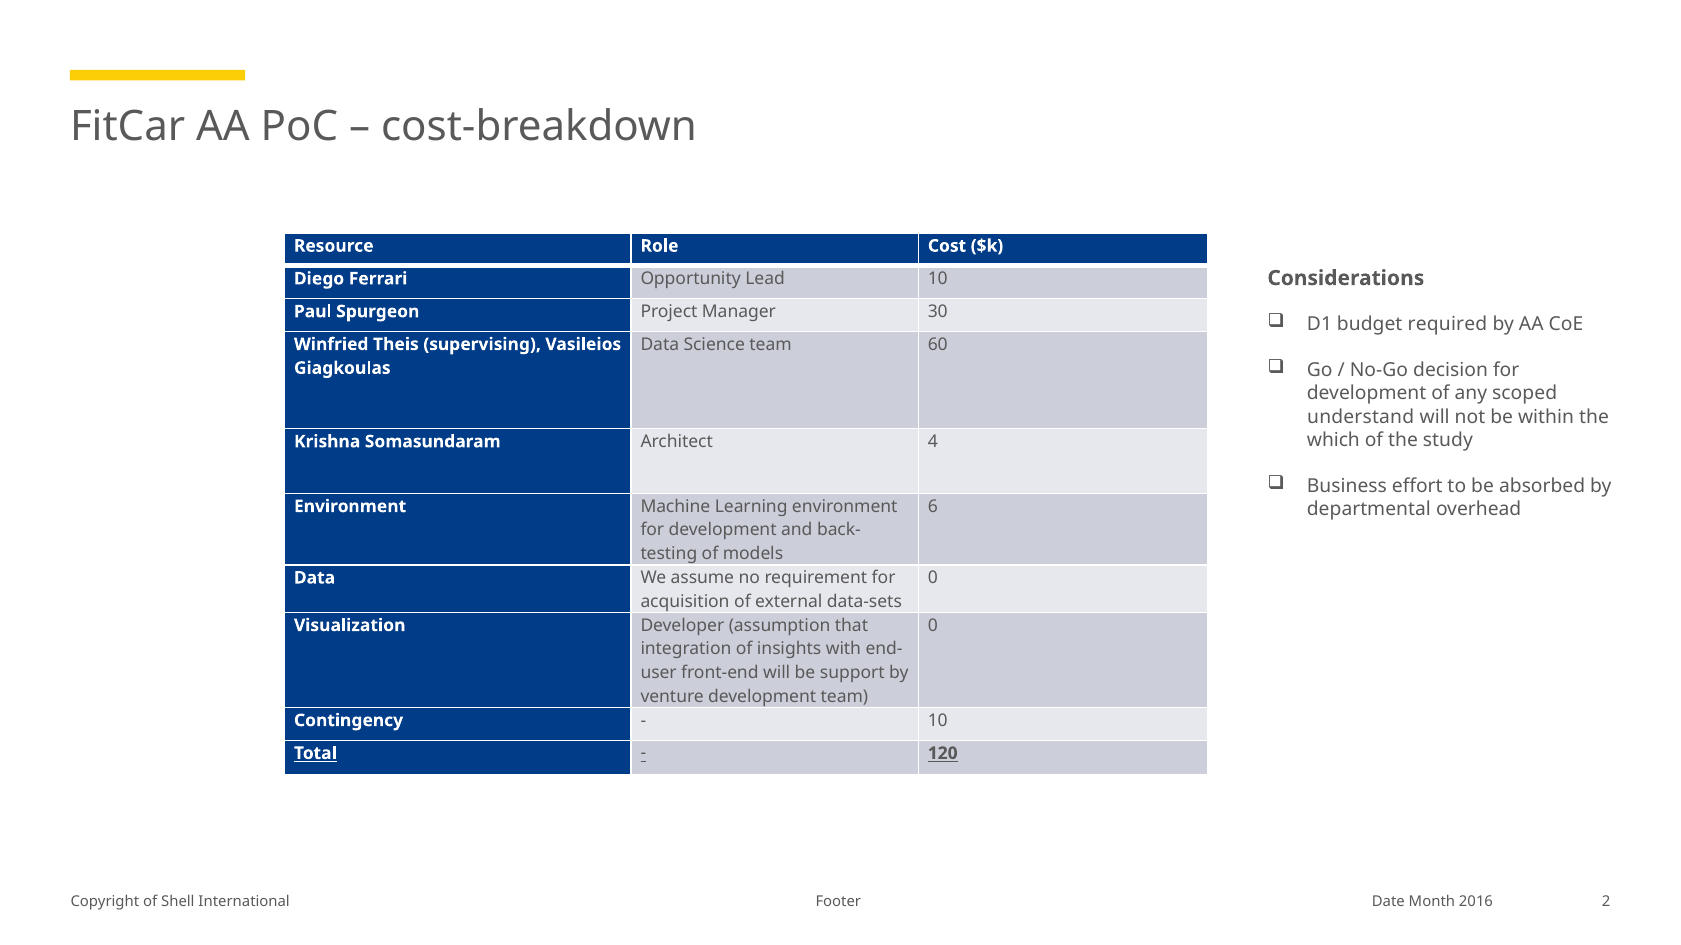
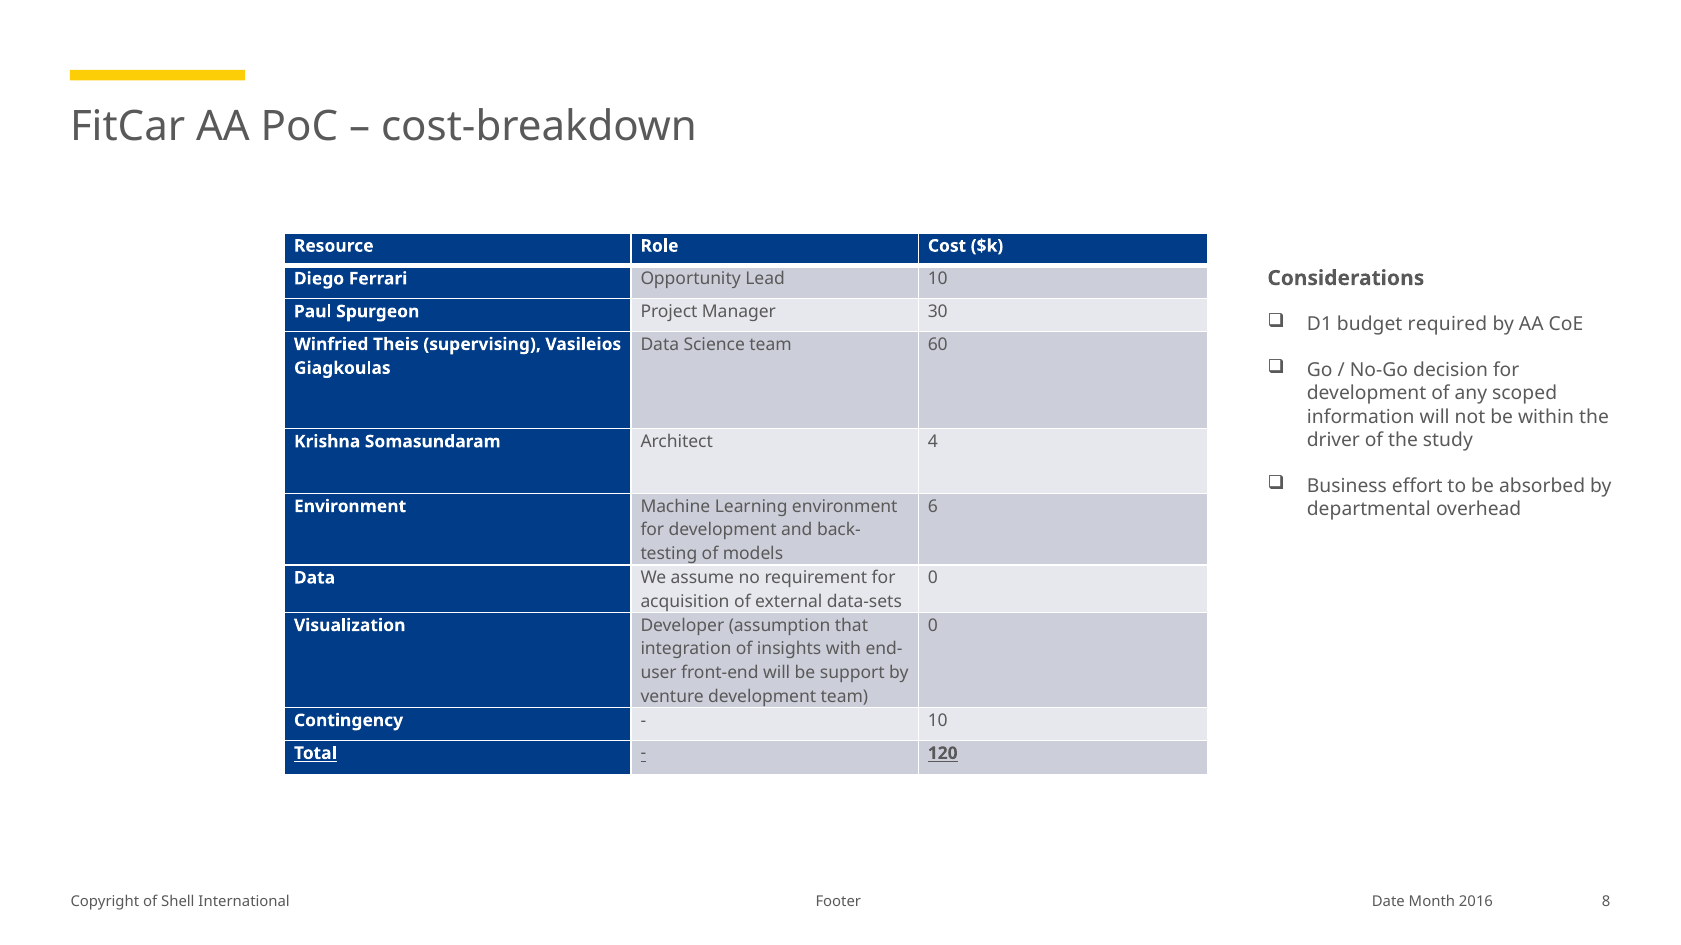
understand: understand -> information (1361, 417)
which: which -> driver (1333, 440)
2: 2 -> 8 (1606, 902)
